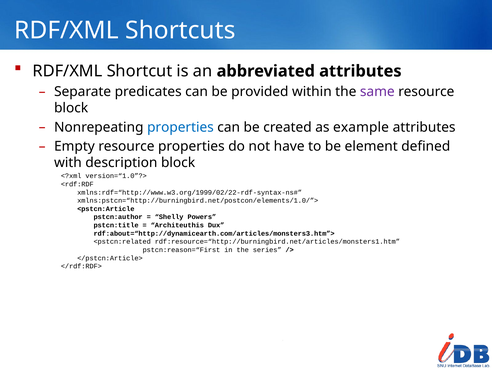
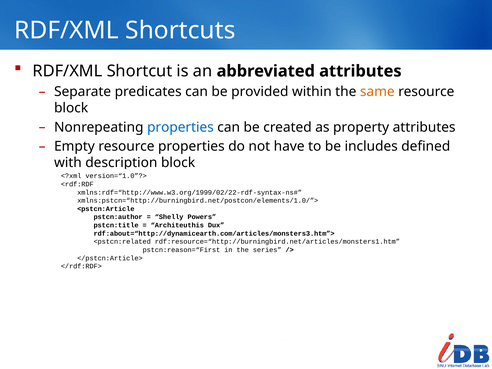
same colour: purple -> orange (377, 92)
example: example -> property (361, 127)
element: element -> includes (371, 146)
